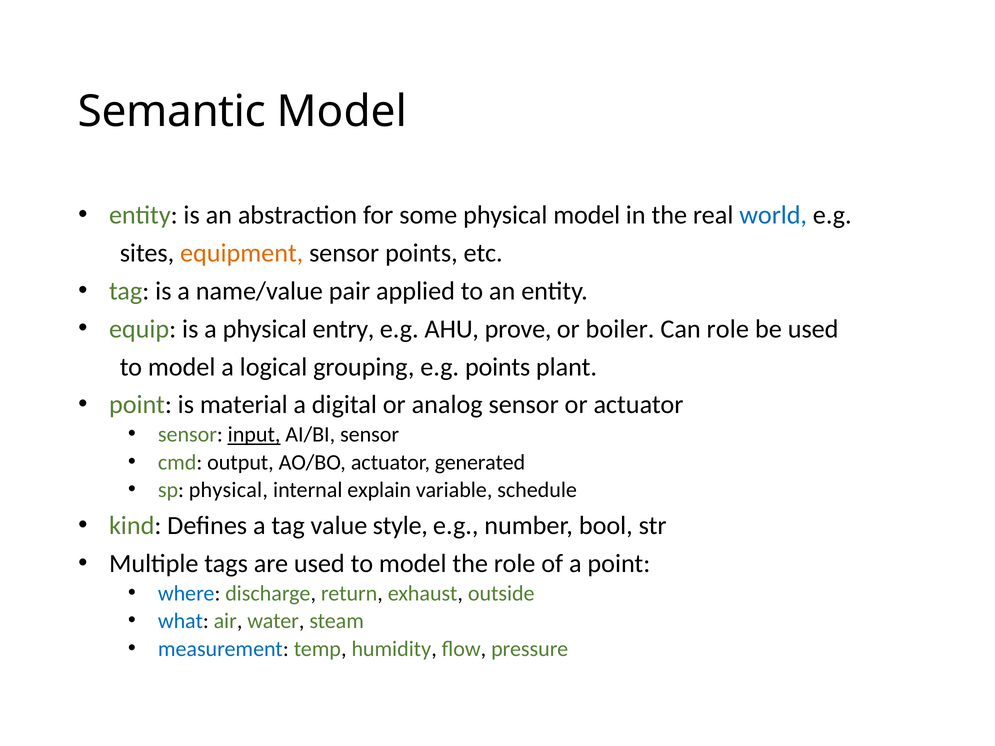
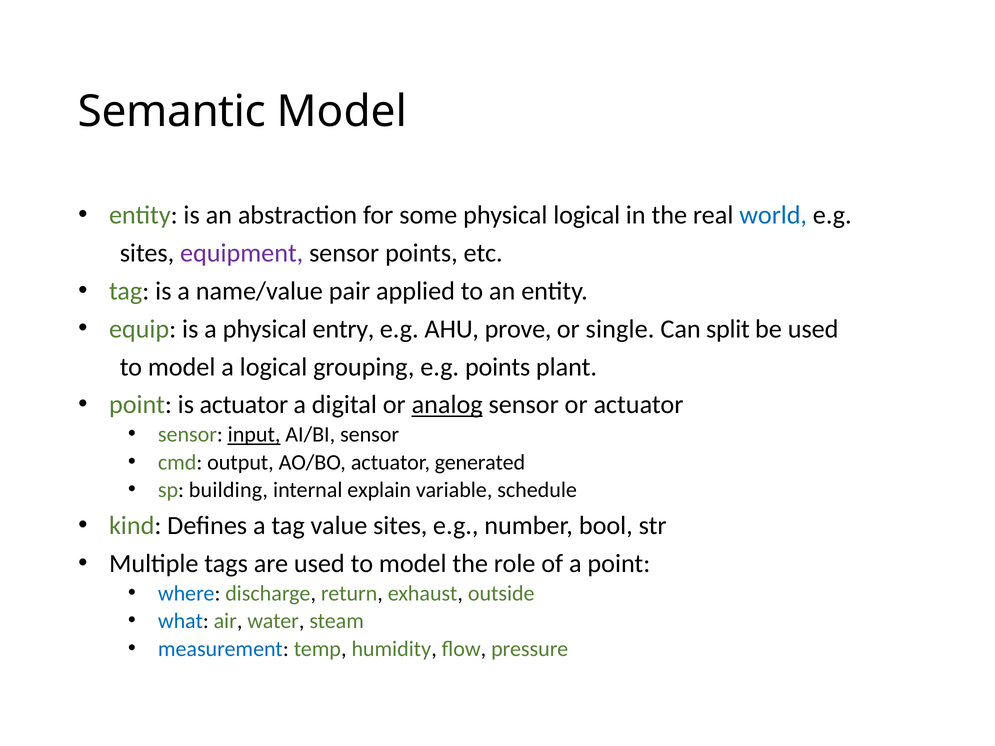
physical model: model -> logical (587, 215)
equipment colour: orange -> purple (242, 253)
boiler: boiler -> single (620, 329)
Can role: role -> split (728, 329)
is material: material -> actuator (244, 405)
analog underline: none -> present (447, 405)
sp physical: physical -> building (228, 490)
value style: style -> sites (400, 526)
